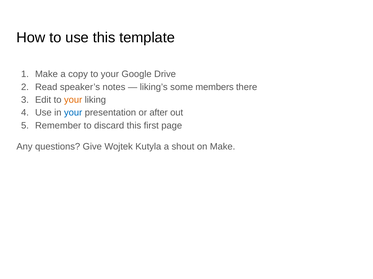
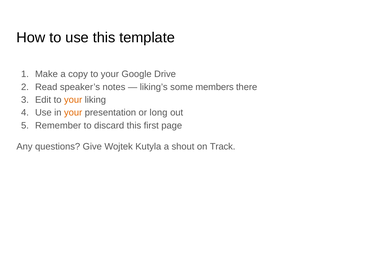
your colour: blue -> orange (73, 113)
after: after -> long (158, 113)
on Make: Make -> Track (223, 147)
